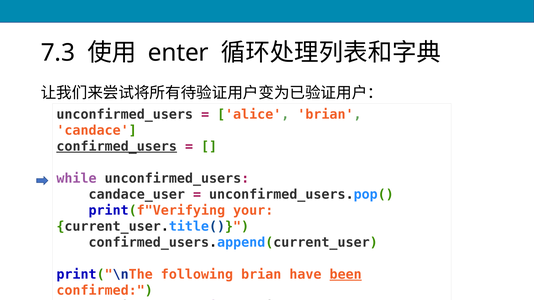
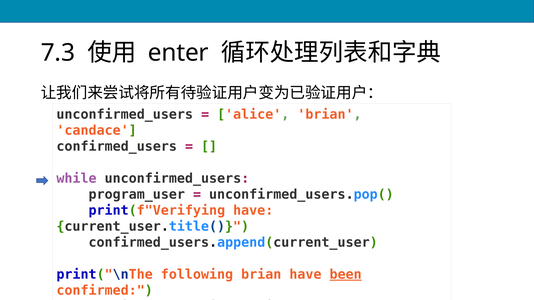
confirmed_users underline: present -> none (117, 147)
candace_user: candace_user -> program_user (137, 195)
print(f"Verifying your: your -> have (253, 211)
